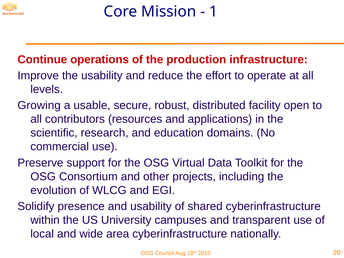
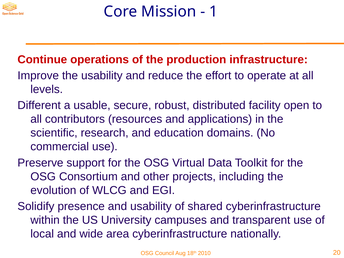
Growing: Growing -> Different (39, 105)
